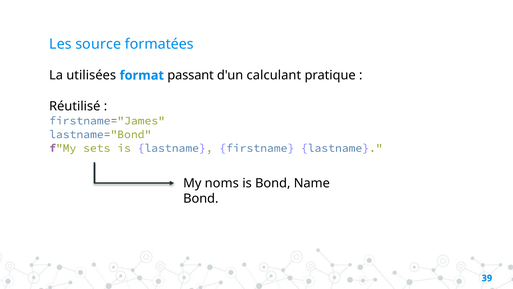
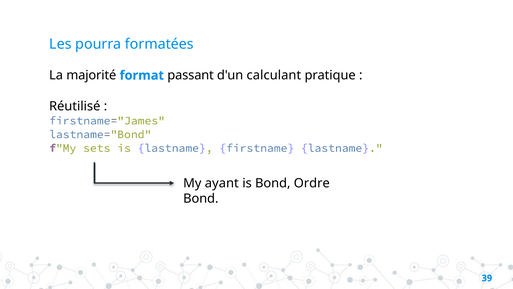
source: source -> pourra (98, 44)
utilisées: utilisées -> majorité (91, 75)
noms: noms -> ayant (222, 183)
Name: Name -> Ordre (312, 183)
